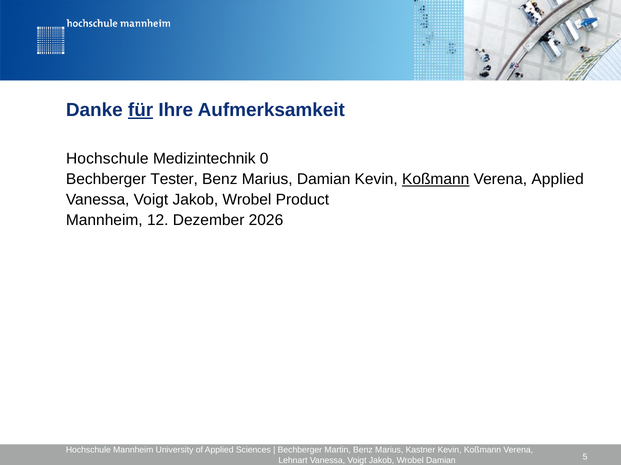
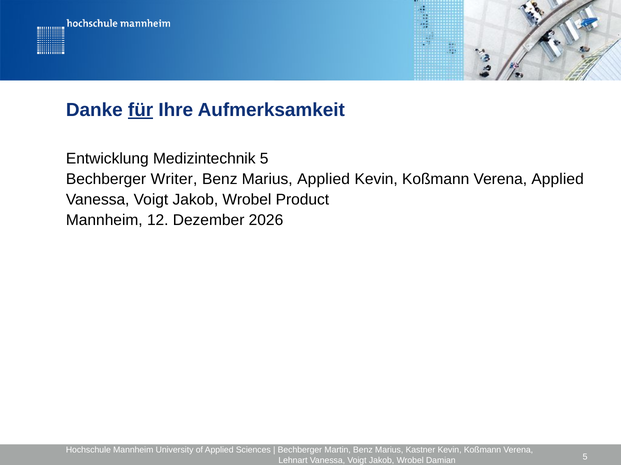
Hochschule: Hochschule -> Entwicklung (107, 159)
Medizintechnik 0: 0 -> 5 (264, 159)
Tester: Tester -> Writer (174, 179)
Marius Damian: Damian -> Applied (324, 179)
Koßmann underline: present -> none (436, 179)
